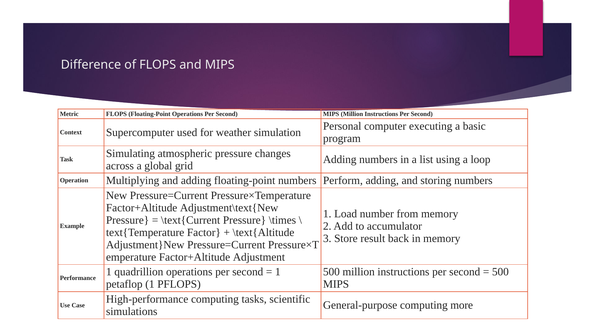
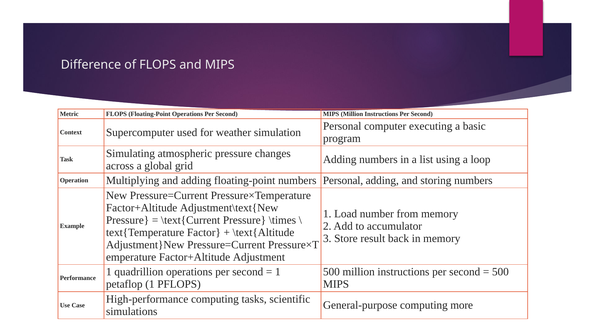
numbers Perform: Perform -> Personal (343, 180)
